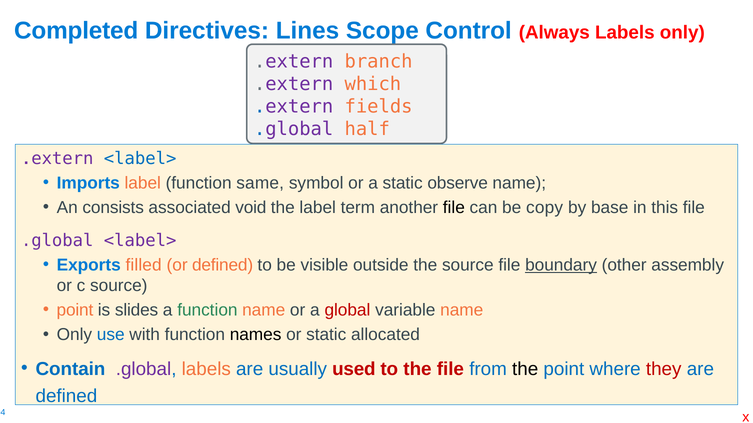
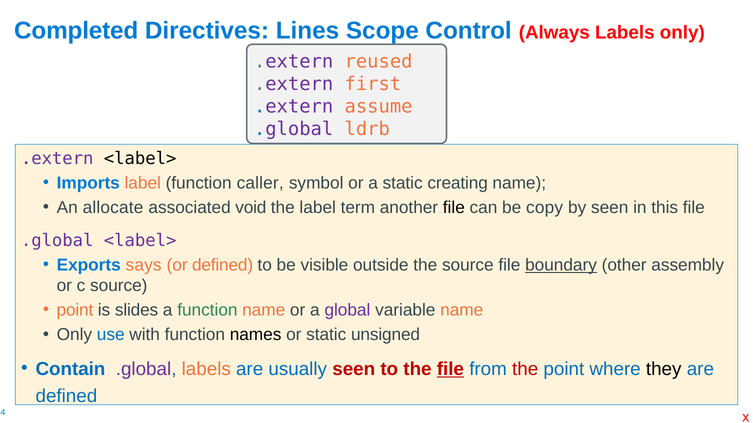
branch: branch -> reused (379, 61)
which: which -> first (373, 84)
fields: fields -> assume (379, 107)
half: half -> ldrb (367, 129)
<label> colour: blue -> black (140, 159)
same: same -> caller (260, 183)
observe: observe -> creating (458, 183)
consists: consists -> allocate (113, 208)
by base: base -> seen (610, 208)
filled: filled -> says (144, 265)
global colour: red -> purple (347, 311)
allocated: allocated -> unsigned (386, 335)
usually used: used -> seen (354, 369)
file underline: none -> present (450, 369)
the colour: black -> red (525, 369)
they colour: red -> black (664, 369)
